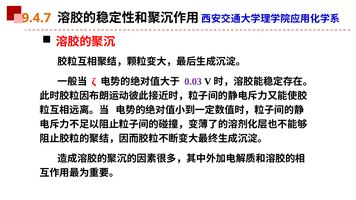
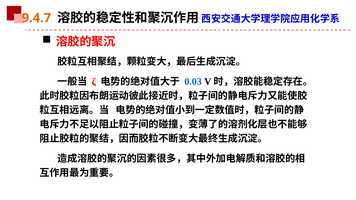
0.03 colour: purple -> blue (193, 82)
